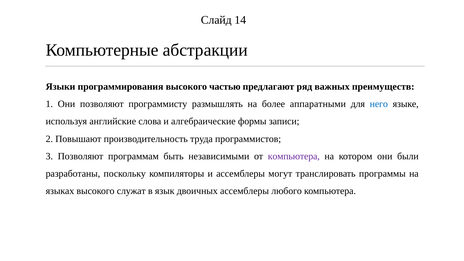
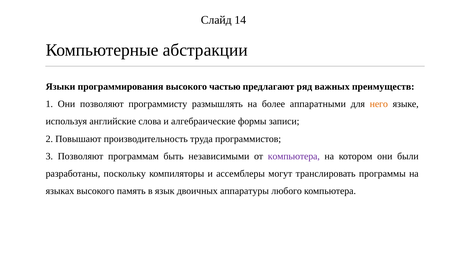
него colour: blue -> orange (379, 104)
служат: служат -> память (131, 191)
двоичных ассемблеры: ассемблеры -> аппаратуры (245, 191)
